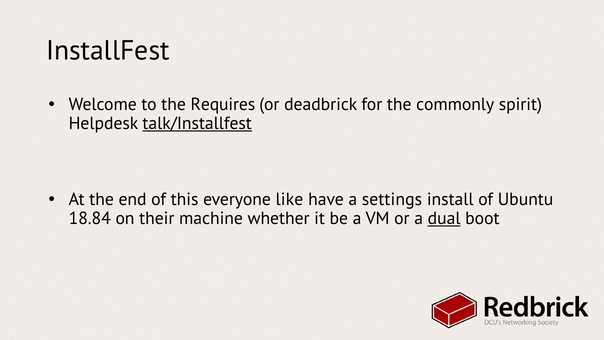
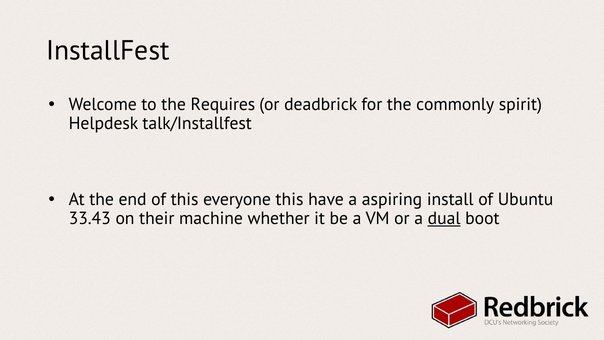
talk/Installfest underline: present -> none (197, 123)
everyone like: like -> this (290, 199)
settings: settings -> aspiring (392, 199)
18.84: 18.84 -> 33.43 (90, 218)
